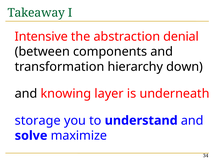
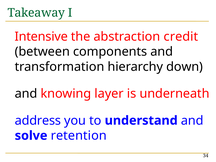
denial: denial -> credit (181, 37)
storage: storage -> address (38, 121)
maximize: maximize -> retention (79, 136)
